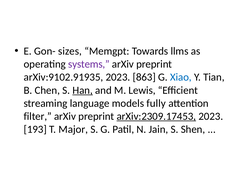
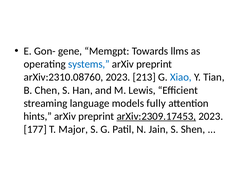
sizes: sizes -> gene (70, 51)
systems colour: purple -> blue (89, 64)
arXiv:9102.91935: arXiv:9102.91935 -> arXiv:2310.08760 (63, 77)
863: 863 -> 213 (144, 77)
Han underline: present -> none (83, 90)
filter: filter -> hints (38, 116)
193: 193 -> 177 (35, 129)
